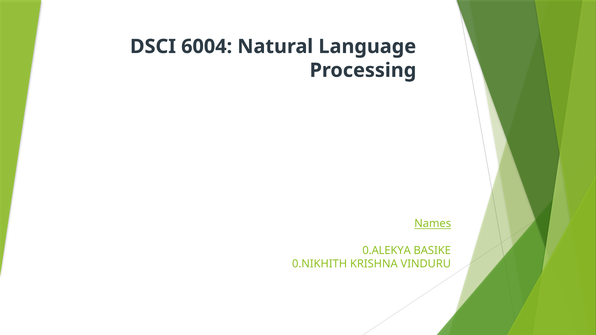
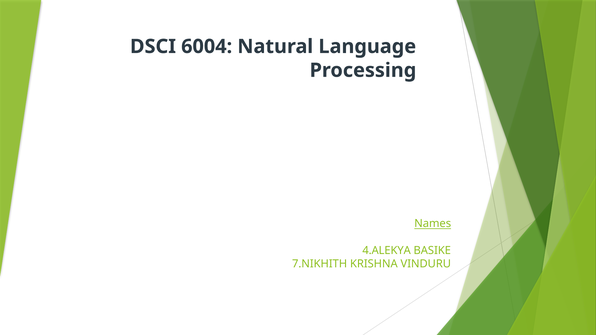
0.ALEKYA: 0.ALEKYA -> 4.ALEKYA (387, 251)
0.NIKHITH: 0.NIKHITH -> 7.NIKHITH (320, 264)
